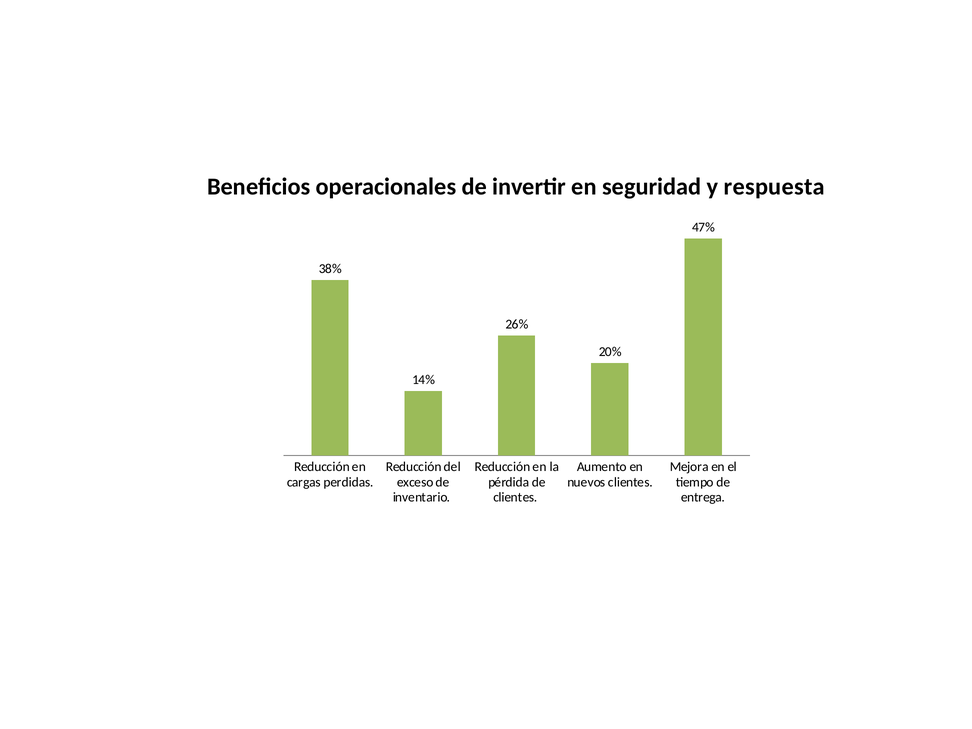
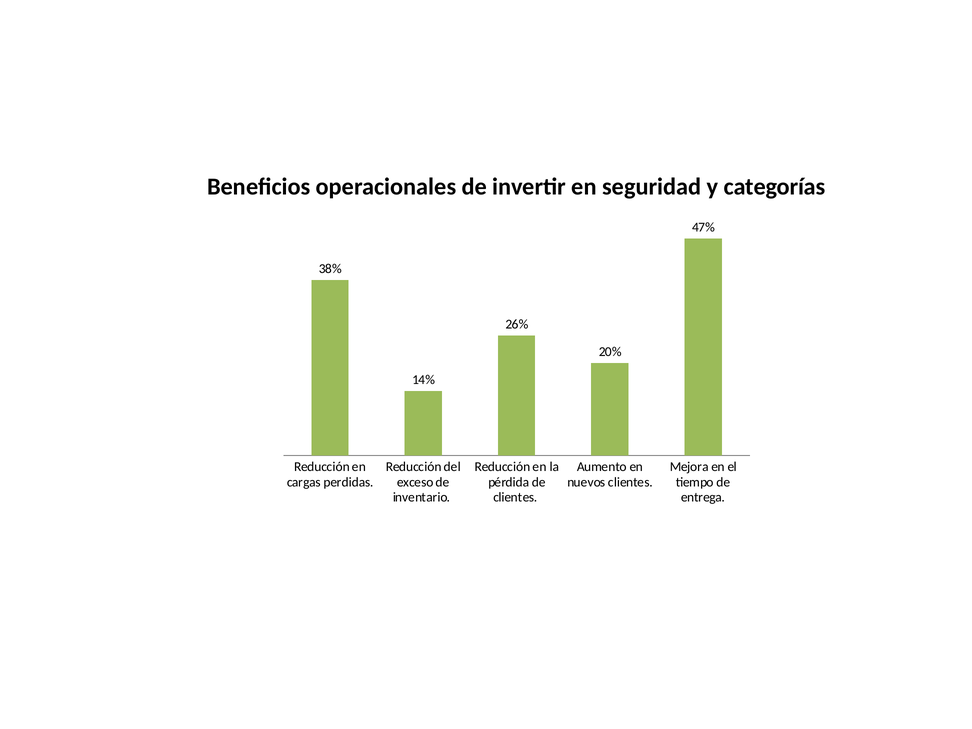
respuesta: respuesta -> categorías (774, 186)
